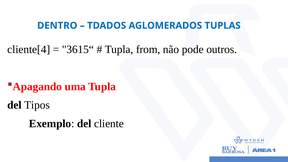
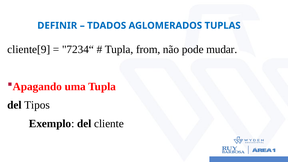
DENTRO: DENTRO -> DEFINIR (57, 26)
cliente[4: cliente[4 -> cliente[9 (29, 49)
3615“: 3615“ -> 7234“ (78, 49)
outros: outros -> mudar (222, 49)
